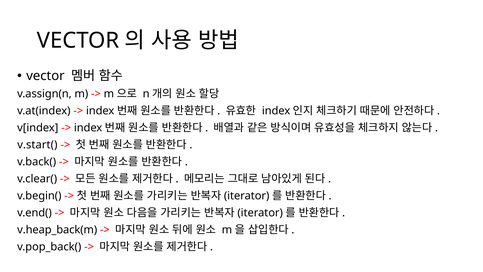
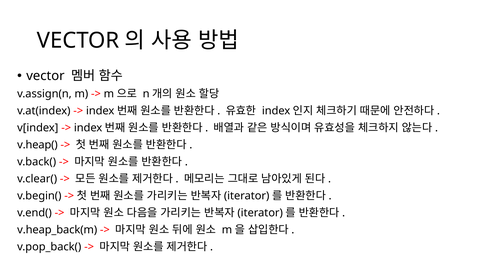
v.start(: v.start( -> v.heap( (37, 145)
